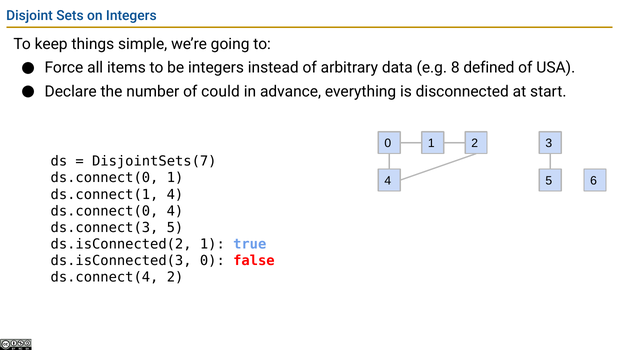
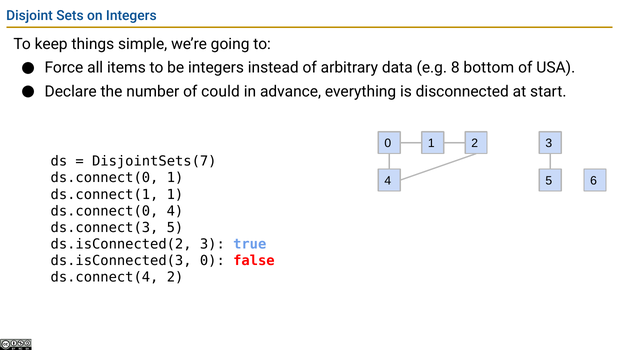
defined: defined -> bottom (489, 68)
ds.connect(1 4: 4 -> 1 (175, 194)
ds.isConnected(2 1: 1 -> 3 (212, 244)
